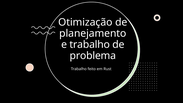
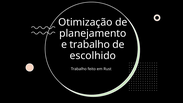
problema: problema -> escolhido (93, 56)
